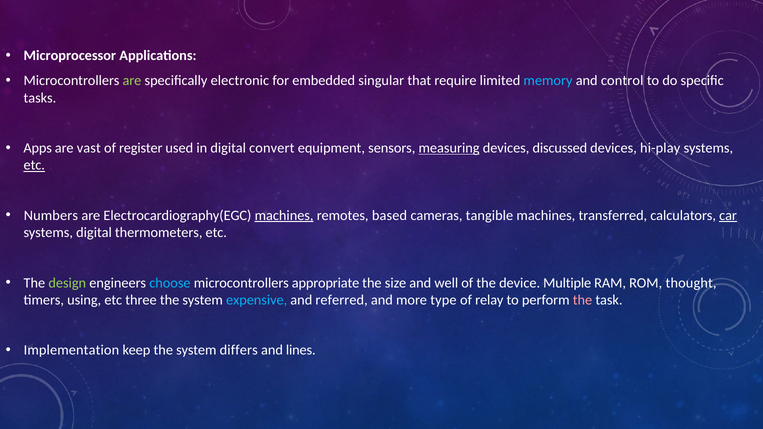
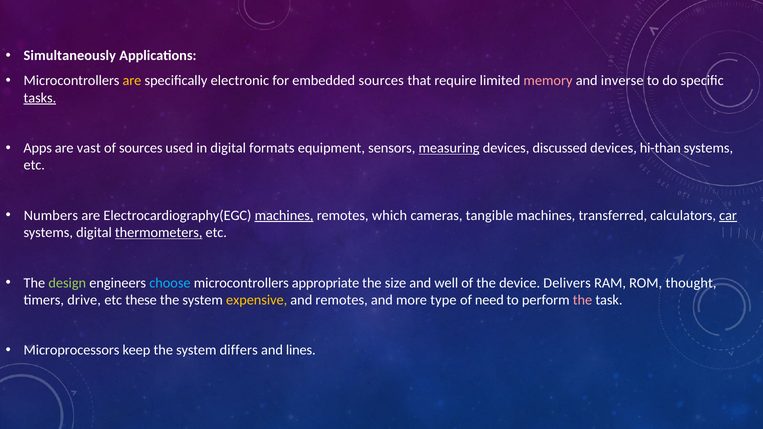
Microprocessor: Microprocessor -> Simultaneously (70, 56)
are colour: light green -> yellow (132, 81)
embedded singular: singular -> sources (381, 81)
memory colour: light blue -> pink (548, 81)
control: control -> inverse (622, 81)
tasks underline: none -> present (40, 98)
of register: register -> sources (141, 148)
convert: convert -> formats (272, 148)
hi-play: hi-play -> hi-than (660, 148)
etc underline: present -> none (34, 165)
based: based -> which (389, 216)
thermometers underline: none -> present (159, 233)
Multiple: Multiple -> Delivers (567, 283)
using: using -> drive (84, 300)
three: three -> these (141, 300)
expensive colour: light blue -> yellow (257, 300)
and referred: referred -> remotes (342, 300)
relay: relay -> need (489, 300)
Implementation: Implementation -> Microprocessors (72, 350)
